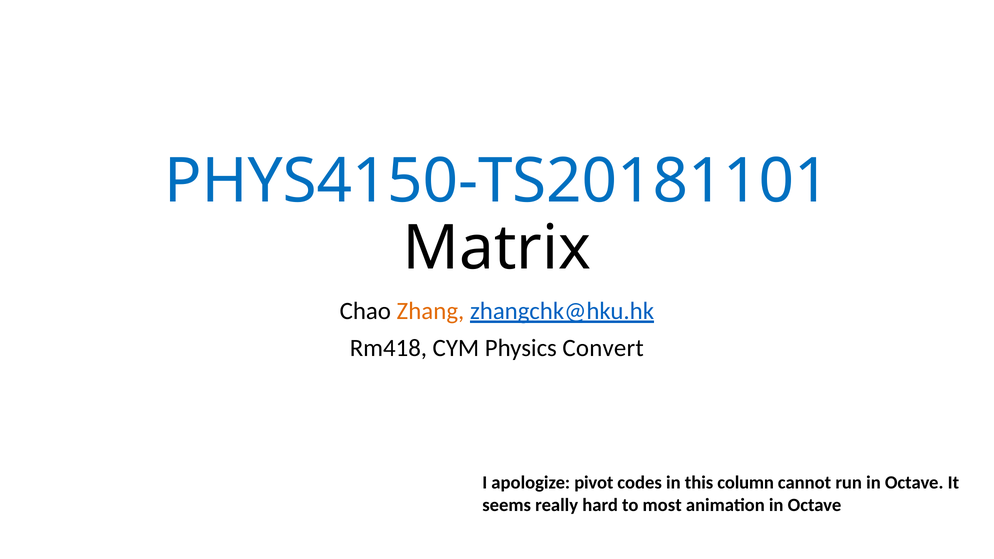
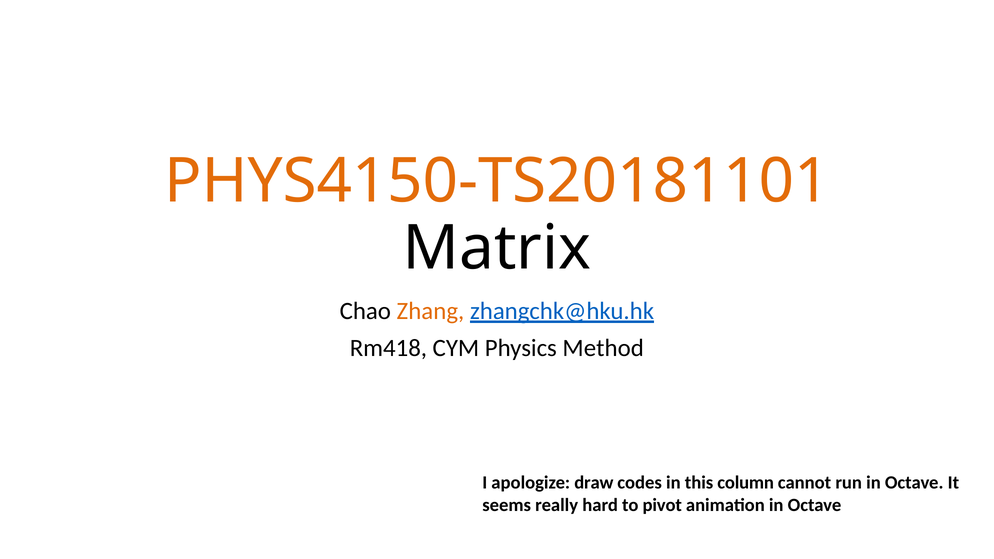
PHYS4150-TS20181101 colour: blue -> orange (497, 181)
Convert: Convert -> Method (603, 348)
pivot: pivot -> draw (594, 483)
most: most -> pivot (662, 505)
